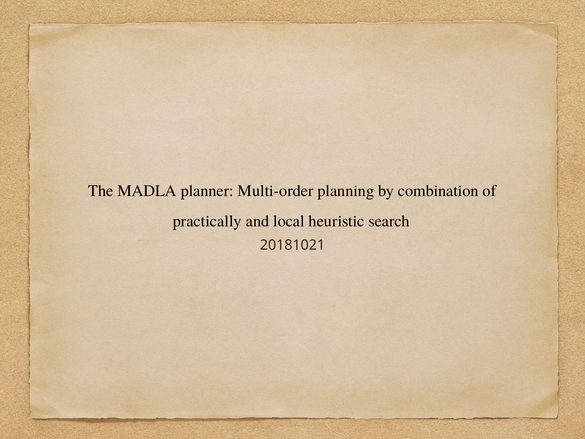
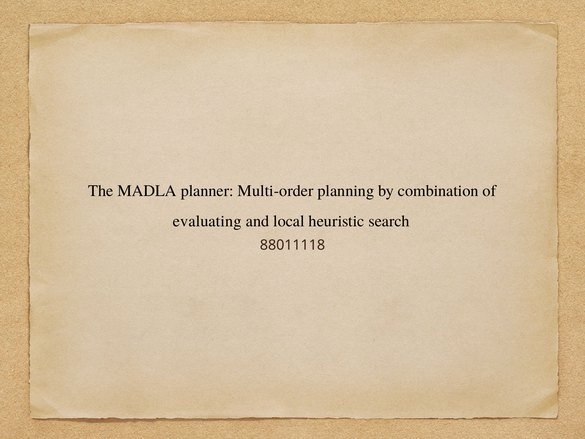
practically: practically -> evaluating (207, 221)
20181021: 20181021 -> 88011118 (293, 245)
